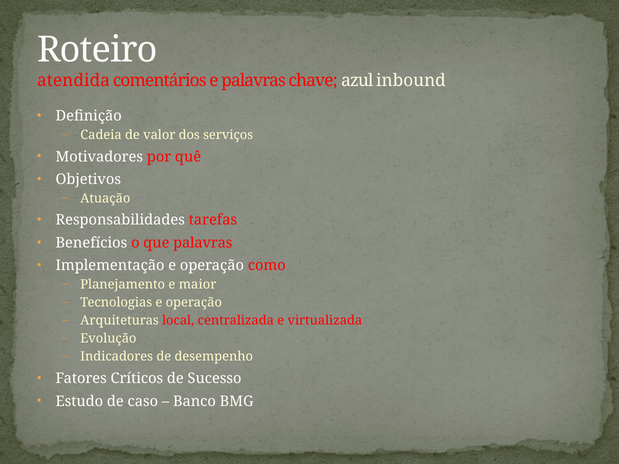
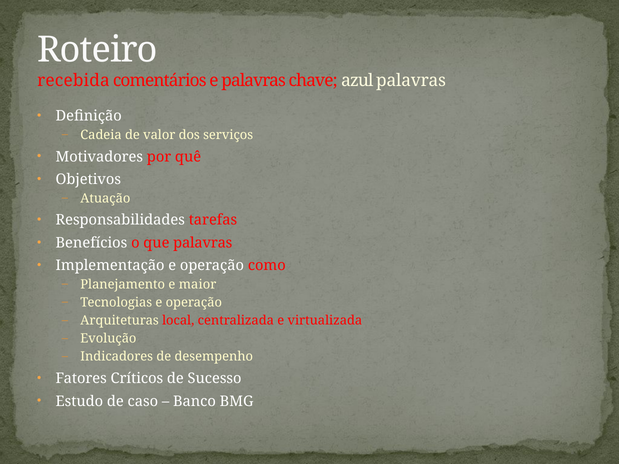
atendida: atendida -> recebida (73, 81)
azul inbound: inbound -> palavras (411, 81)
